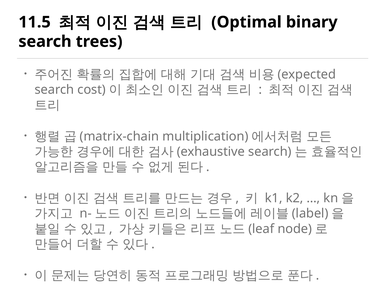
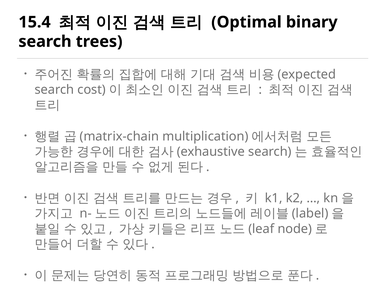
11.5: 11.5 -> 15.4 (35, 22)
